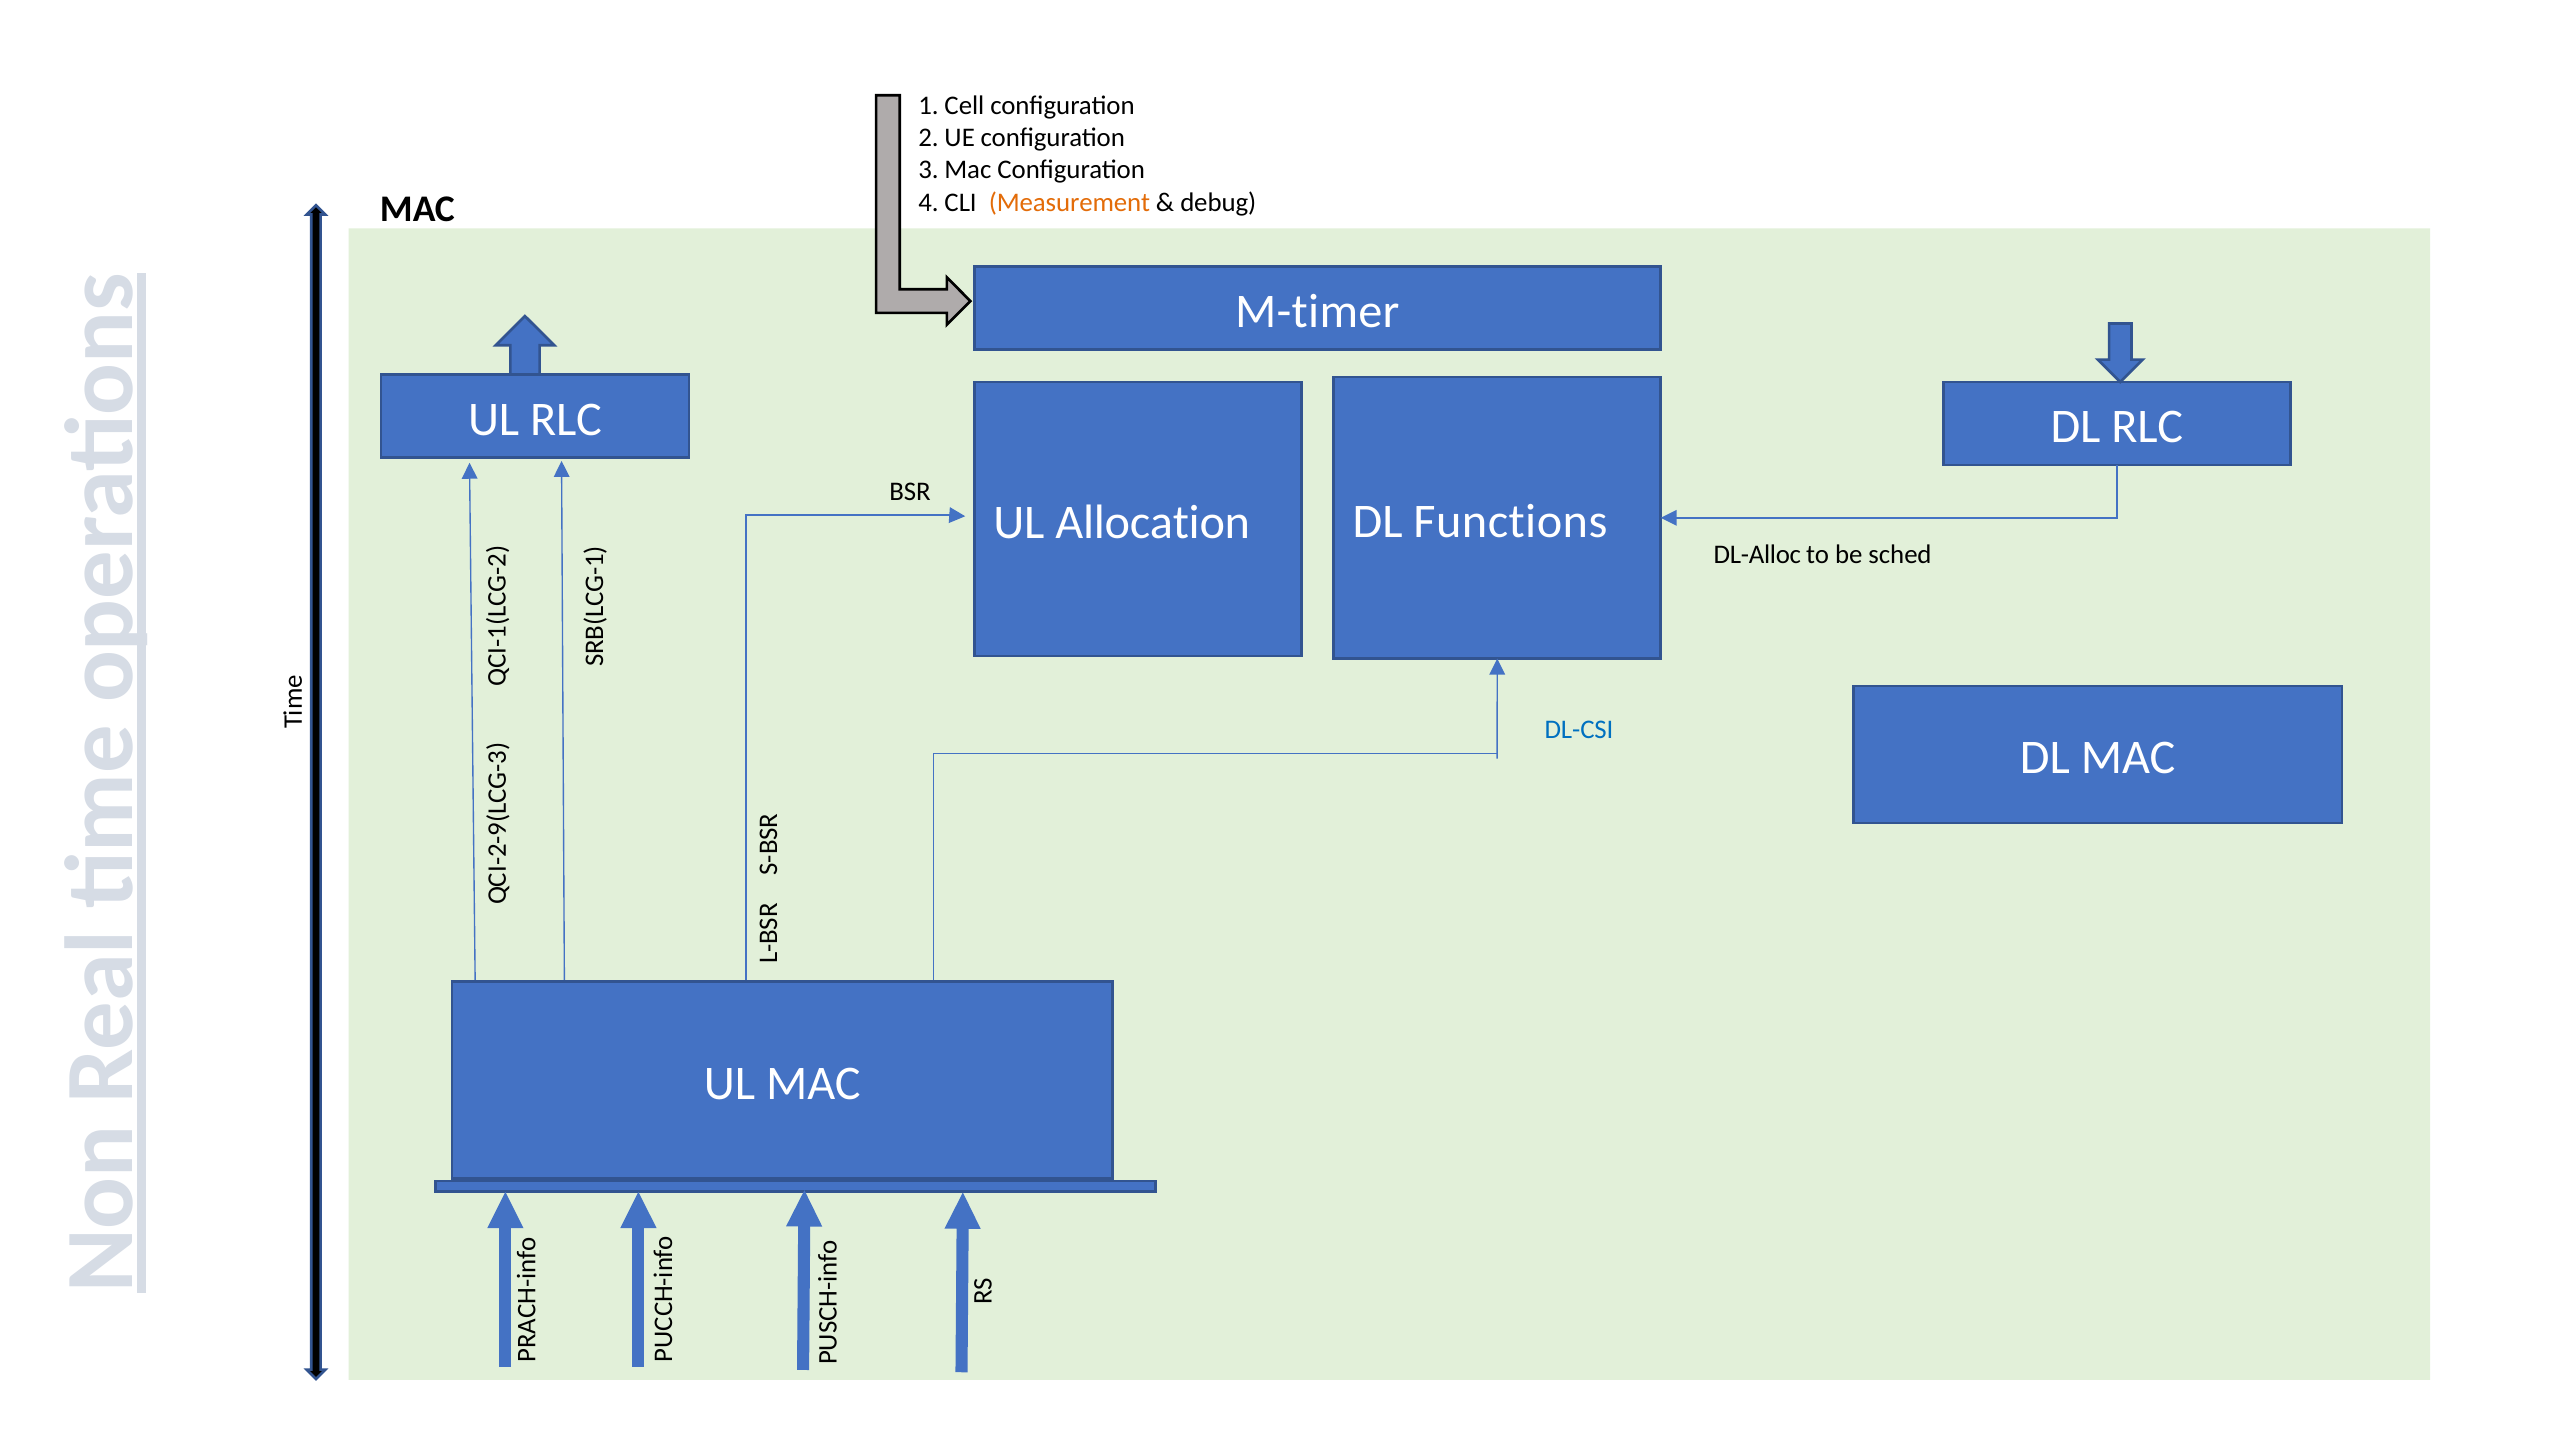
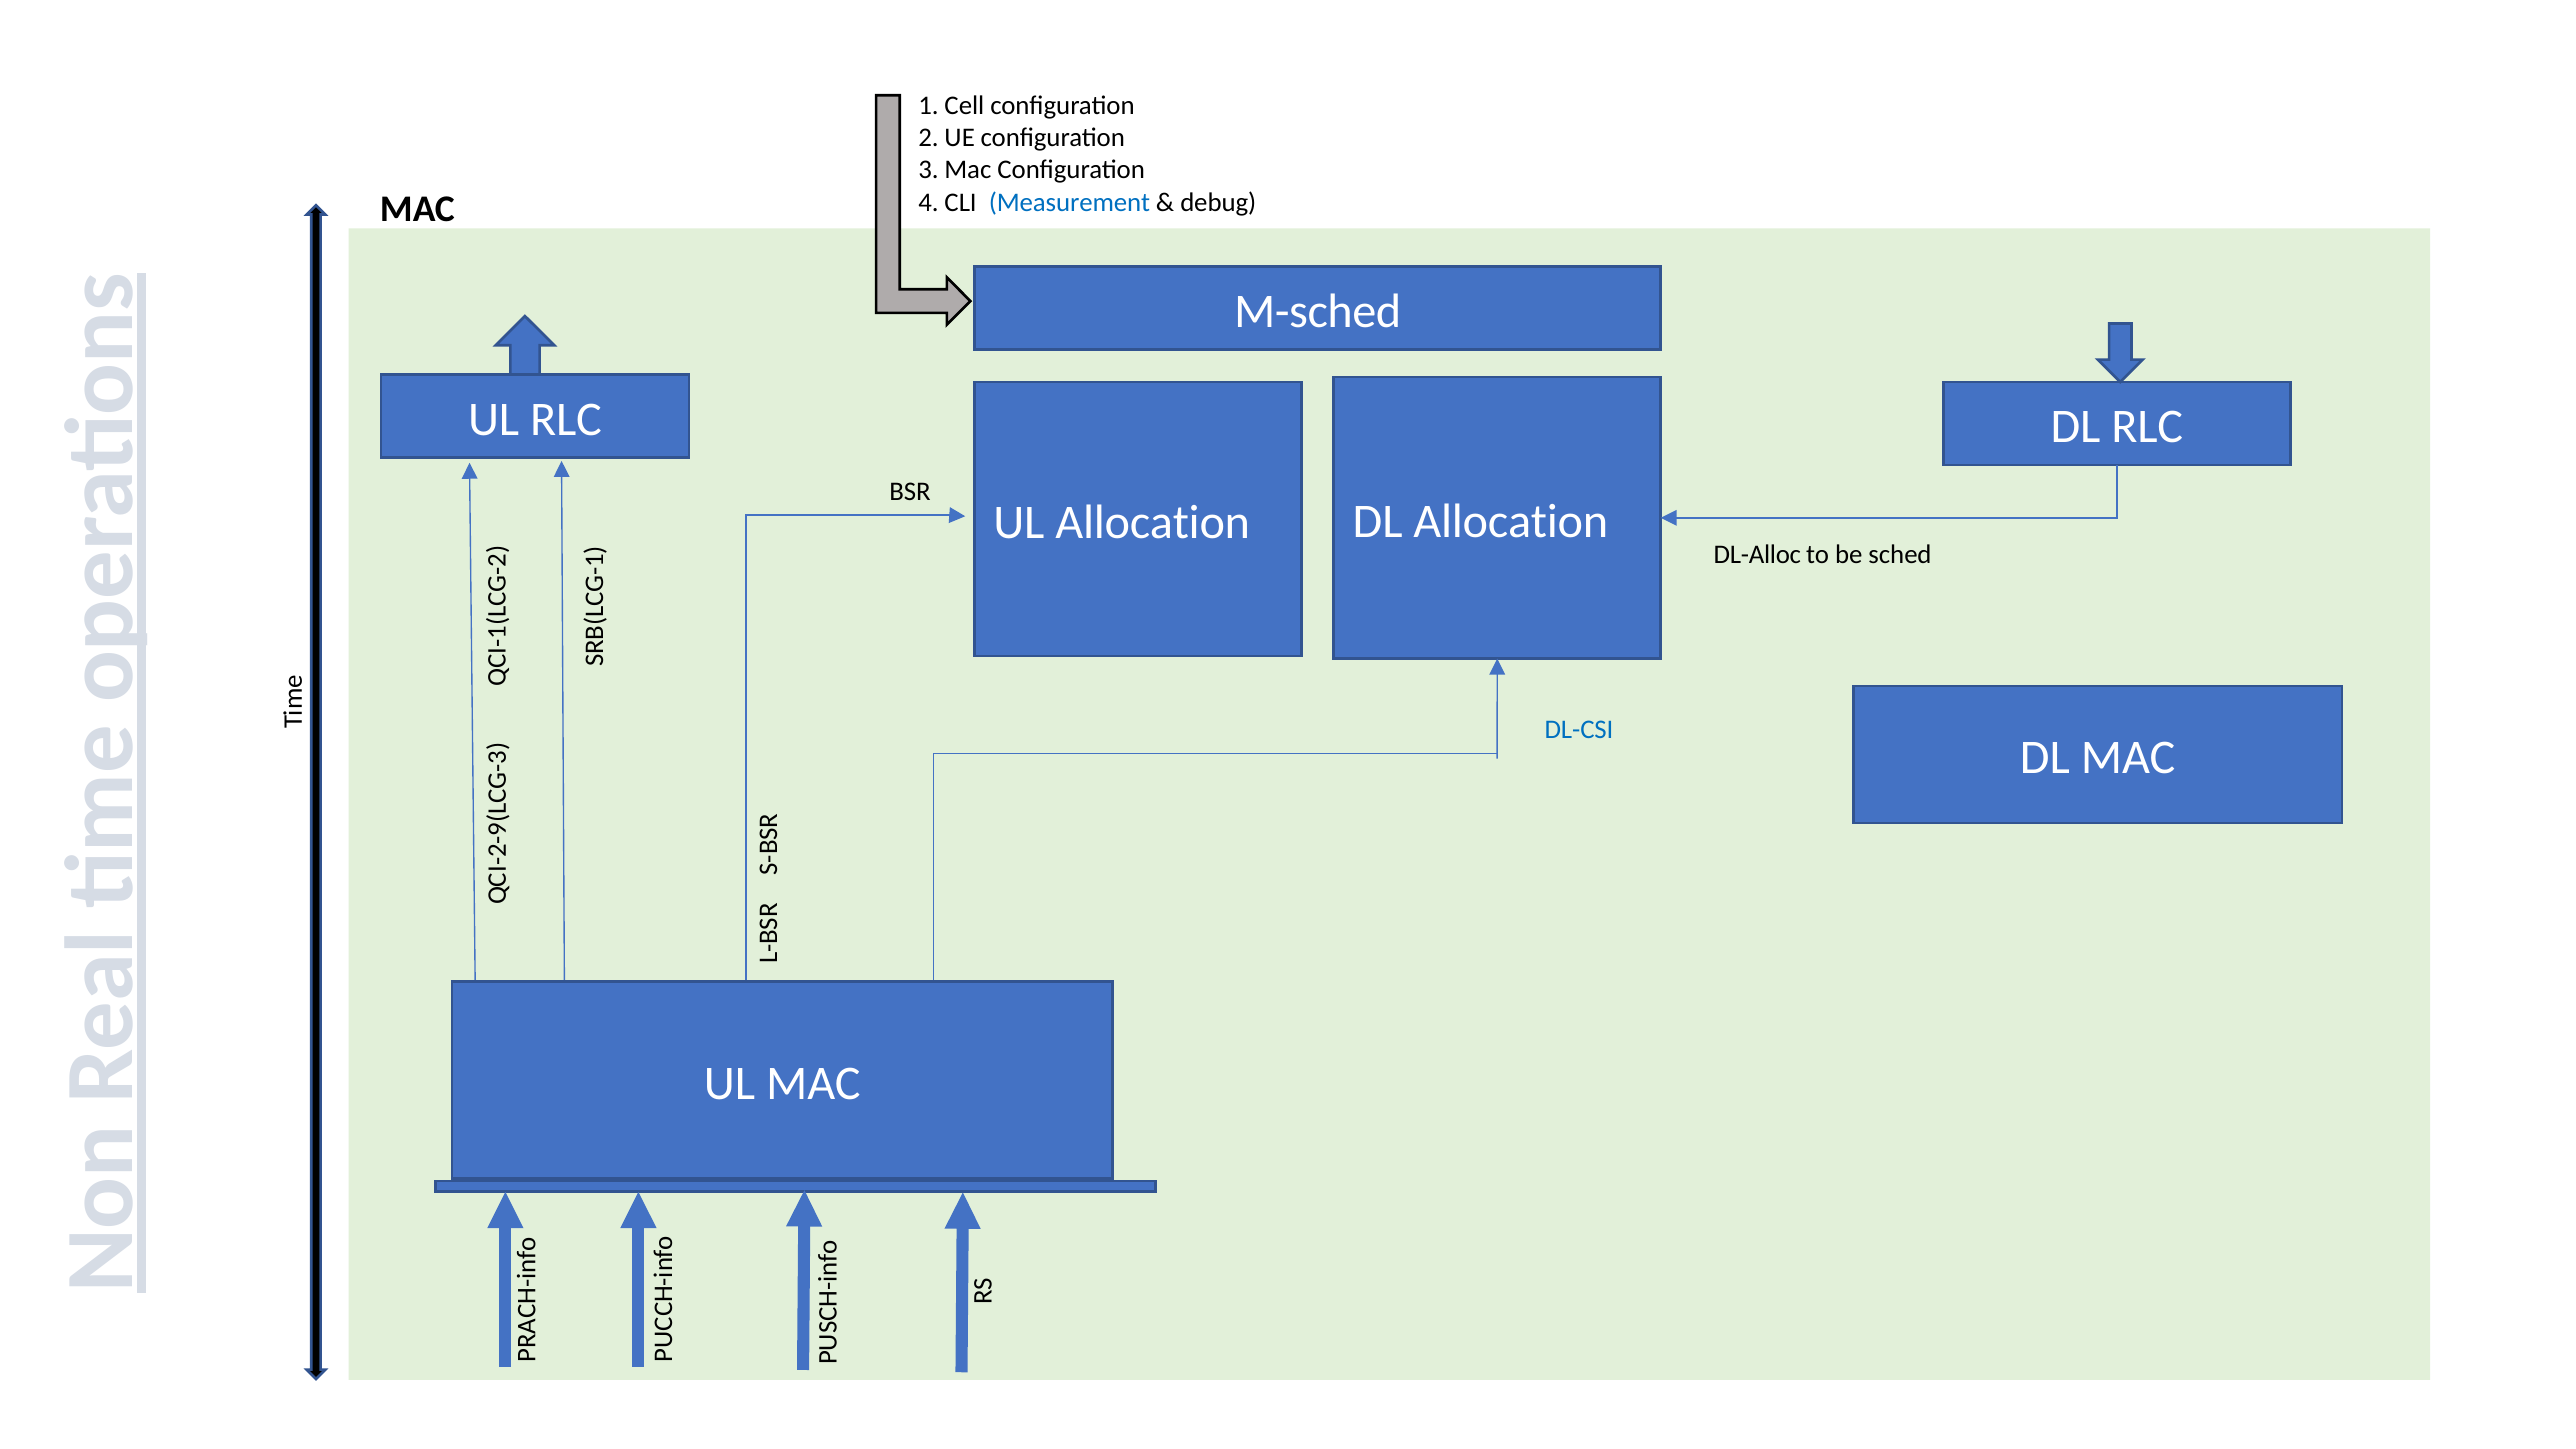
Measurement colour: orange -> blue (1069, 202)
M-timer: M-timer -> M-sched (1318, 311)
DL Functions: Functions -> Allocation (1511, 521)
